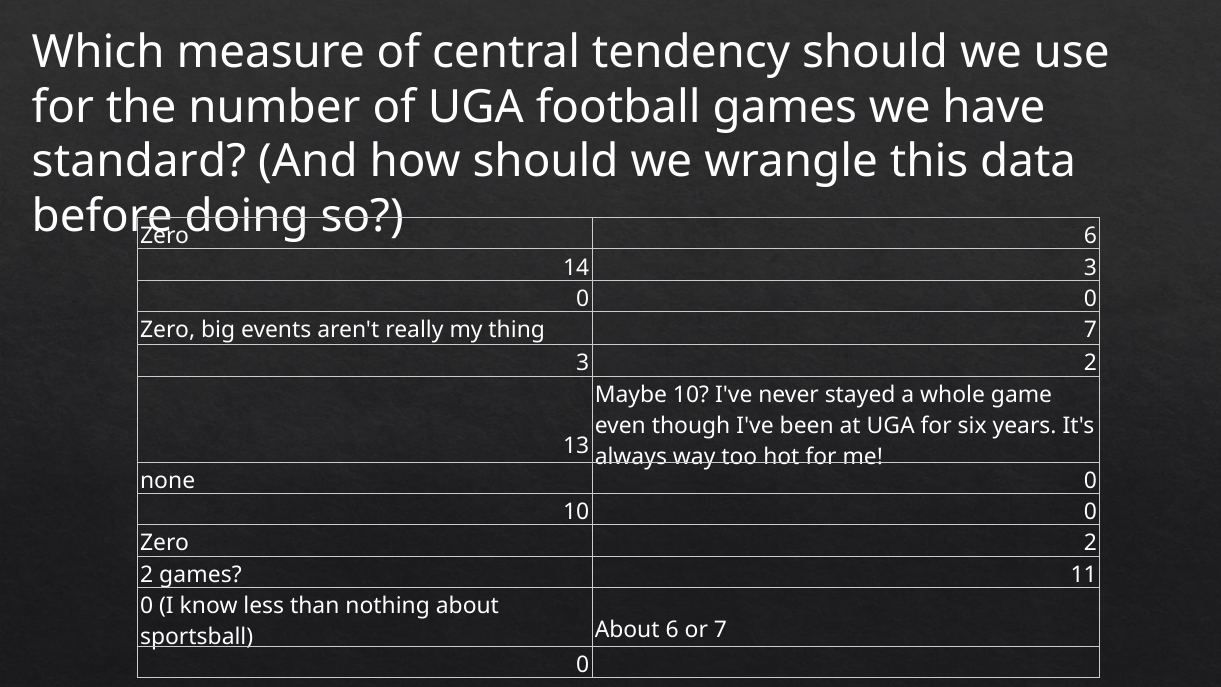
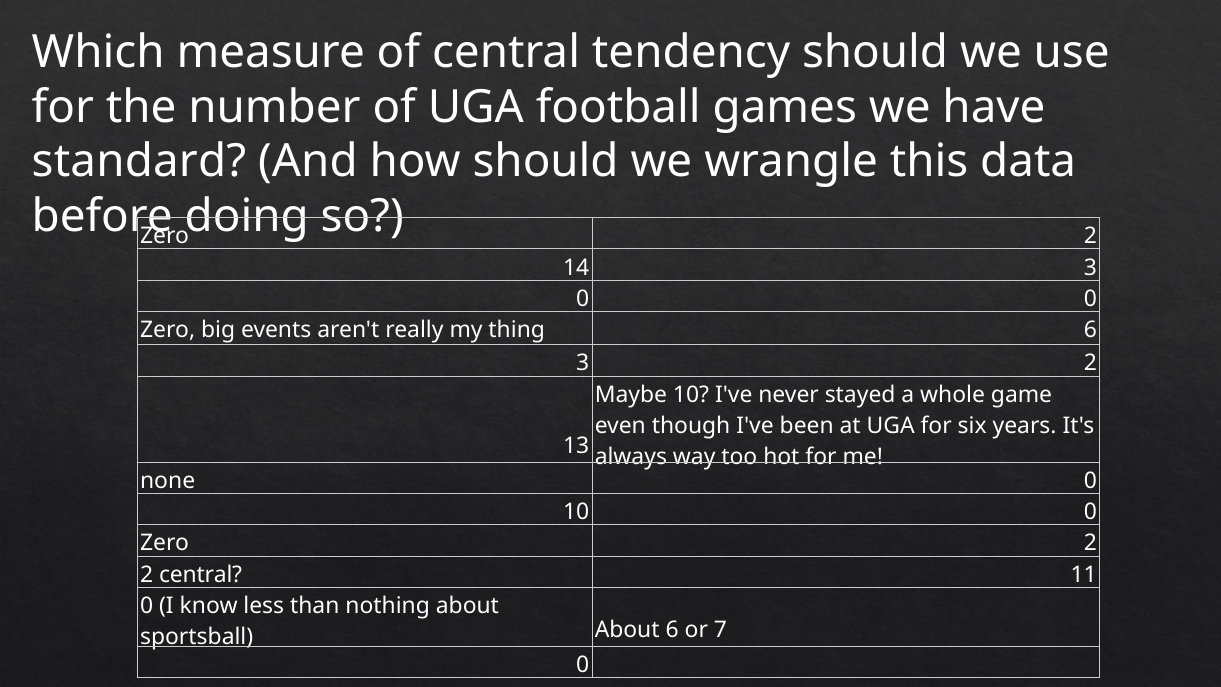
6: 6 -> 2 (1090, 236)
thing 7: 7 -> 6 (1090, 330)
2 games: games -> central (201, 574)
